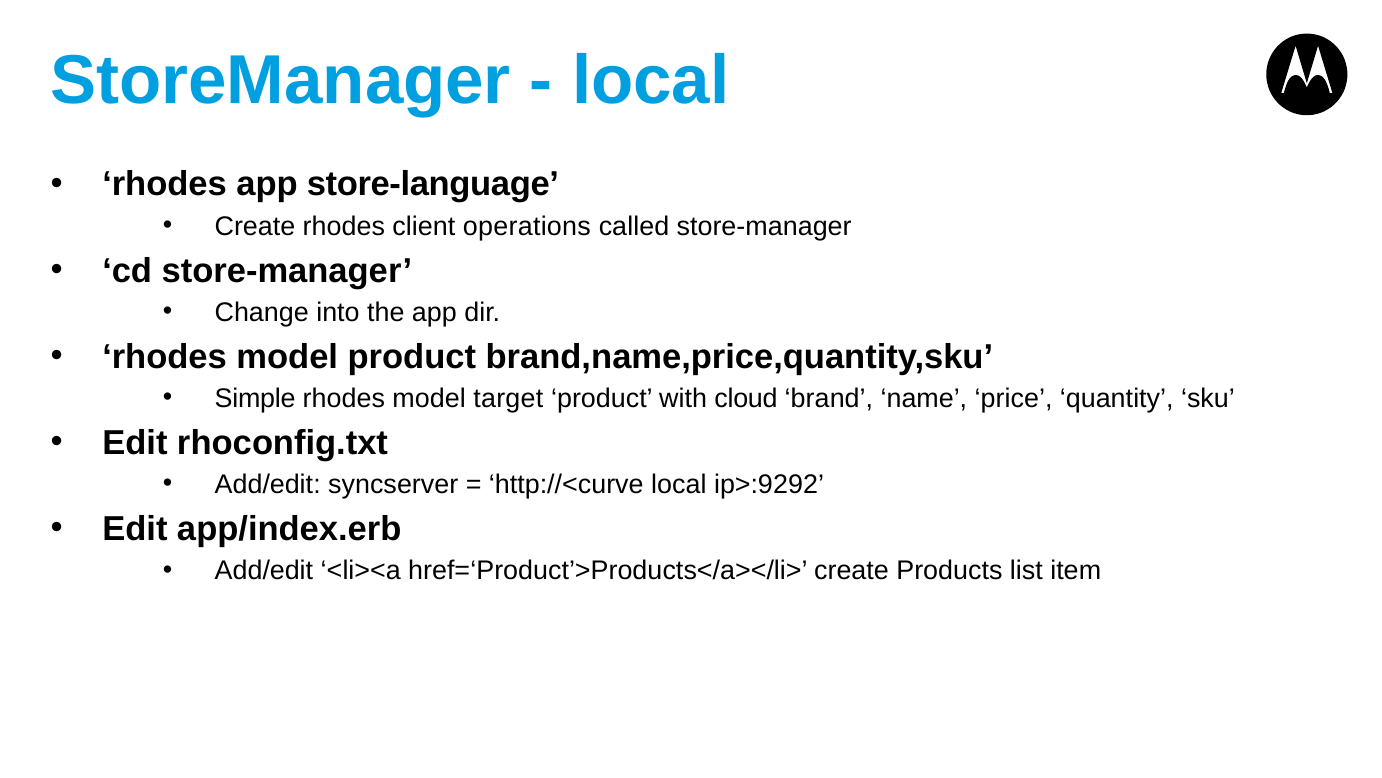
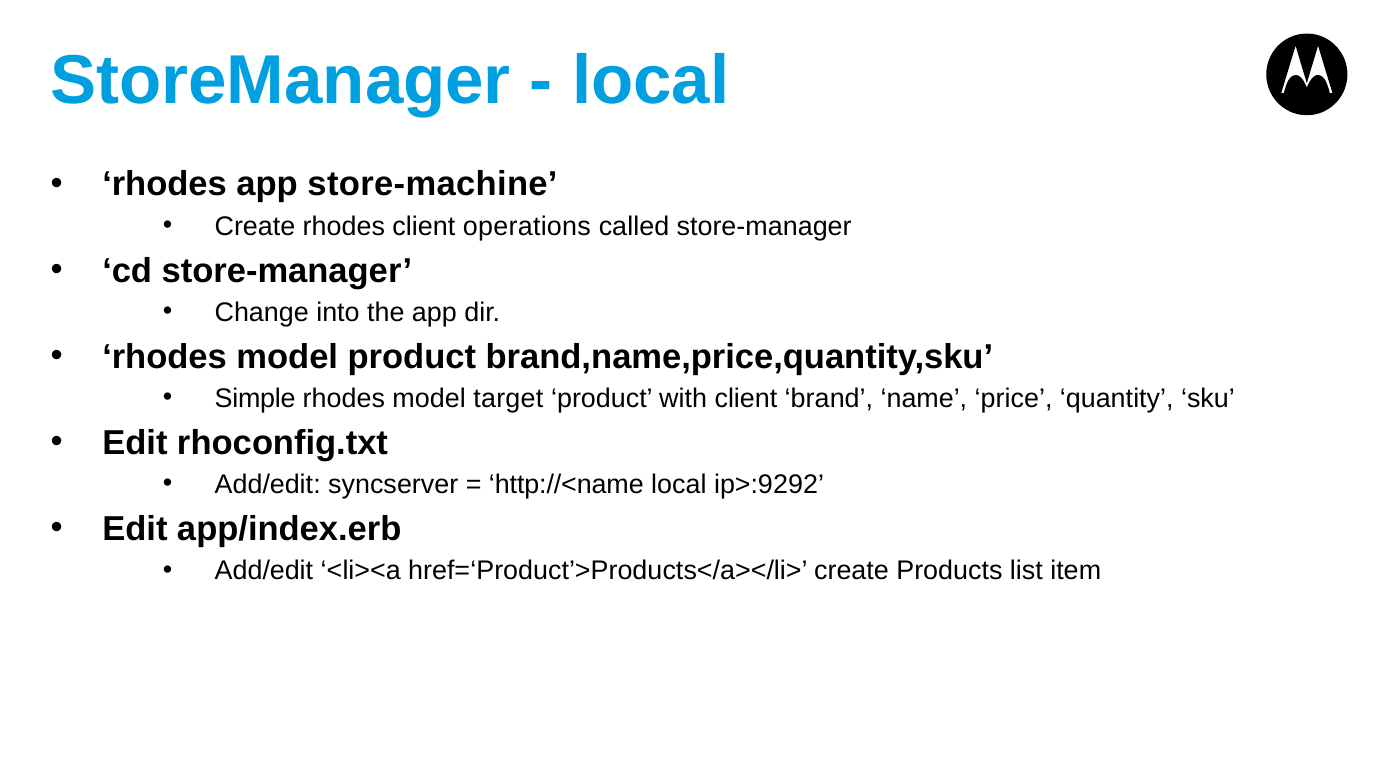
store-language: store-language -> store-machine (433, 184)
with cloud: cloud -> client (746, 398)
http://<curve: http://<curve -> http://<name (566, 484)
